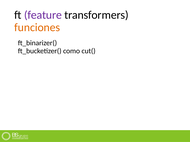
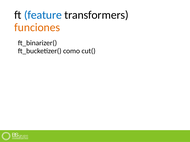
feature colour: purple -> blue (43, 15)
